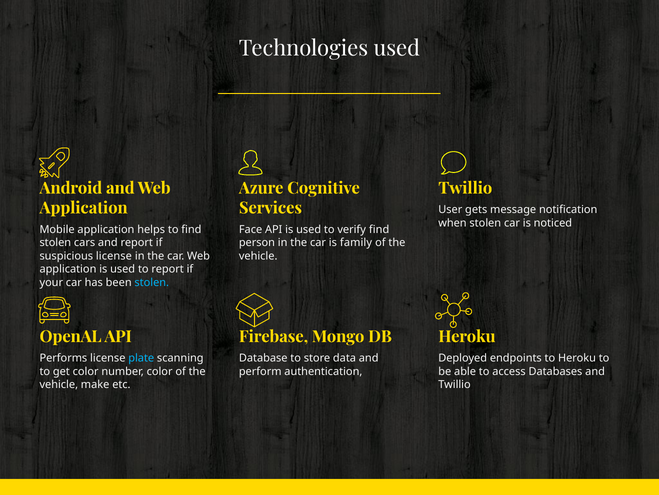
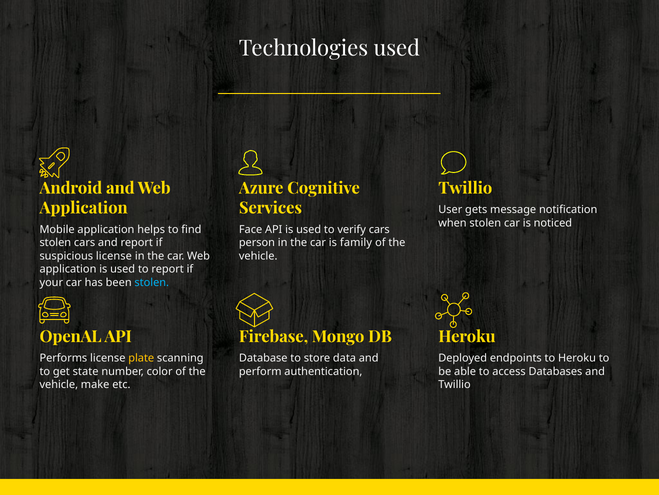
verify find: find -> cars (379, 229)
plate colour: light blue -> yellow (141, 358)
get color: color -> state (86, 371)
